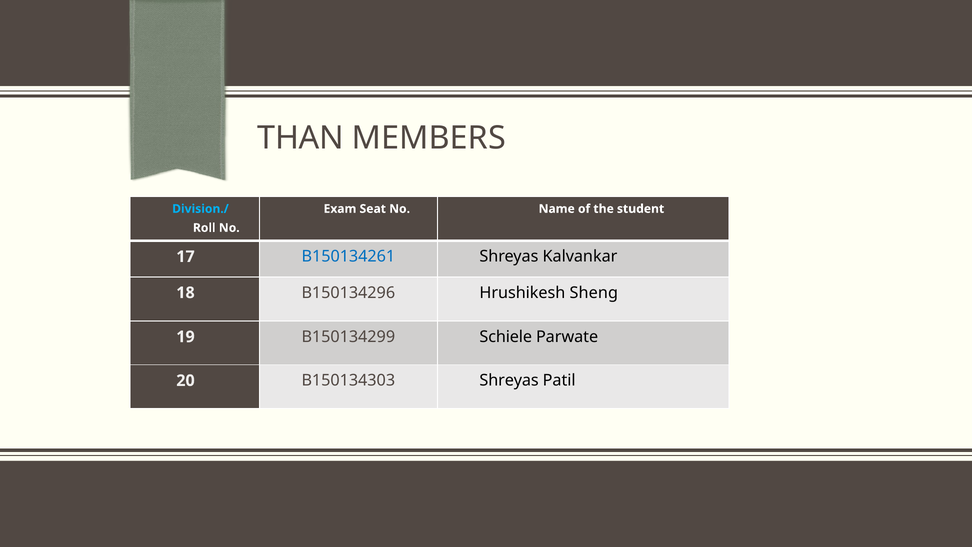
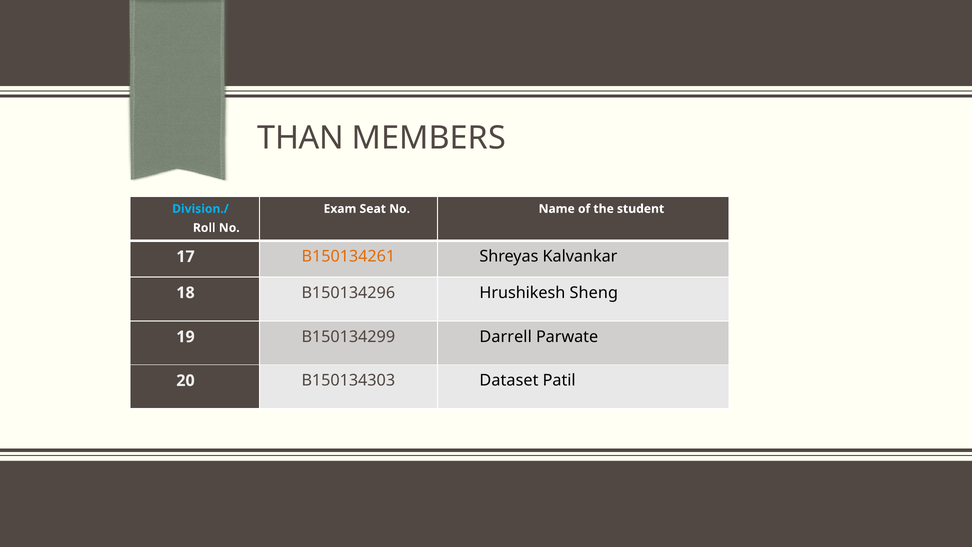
B150134261 colour: blue -> orange (348, 256)
Schiele: Schiele -> Darrell (506, 337)
B150134303 Shreyas: Shreyas -> Dataset (509, 380)
